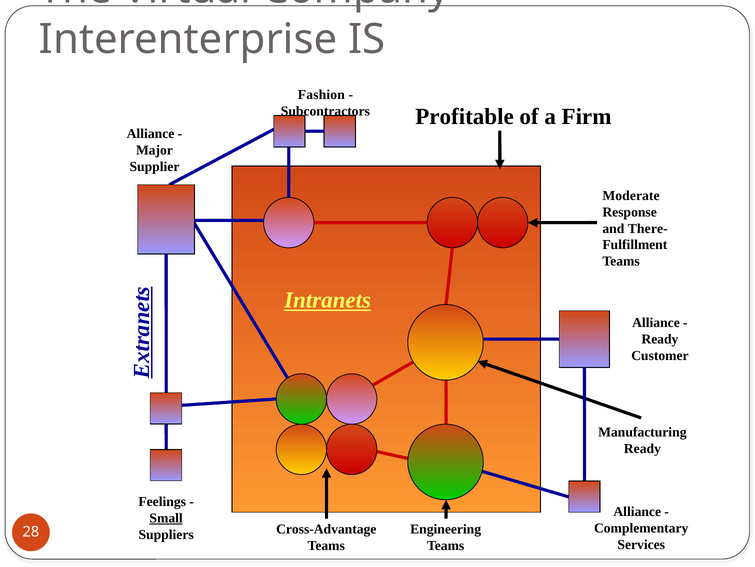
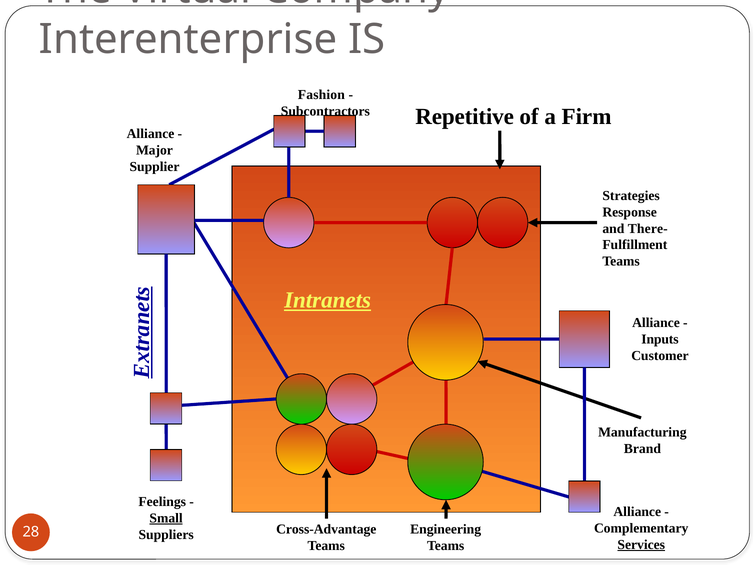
Profitable: Profitable -> Repetitive (465, 116)
Moderate: Moderate -> Strategies (631, 196)
Ready: Ready -> Inputs (660, 339)
Ready: Ready -> Brand (642, 448)
Services underline: none -> present (641, 544)
